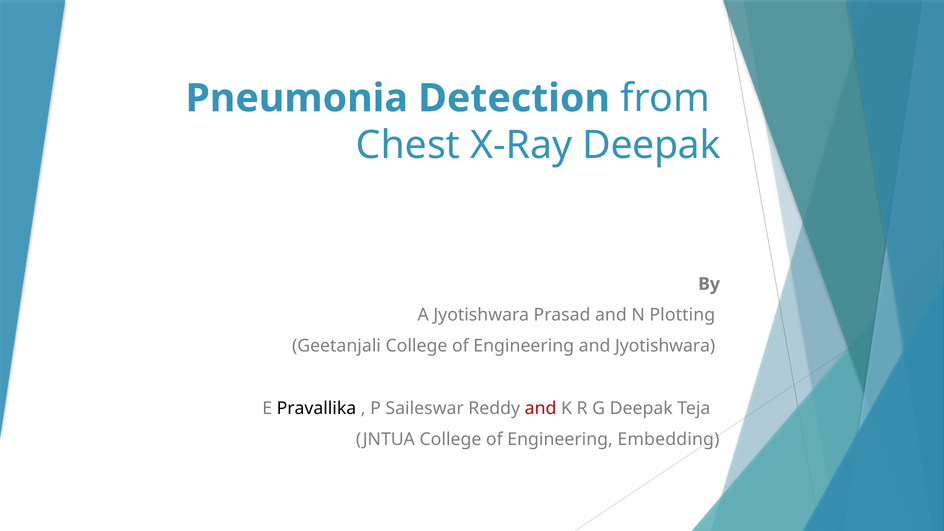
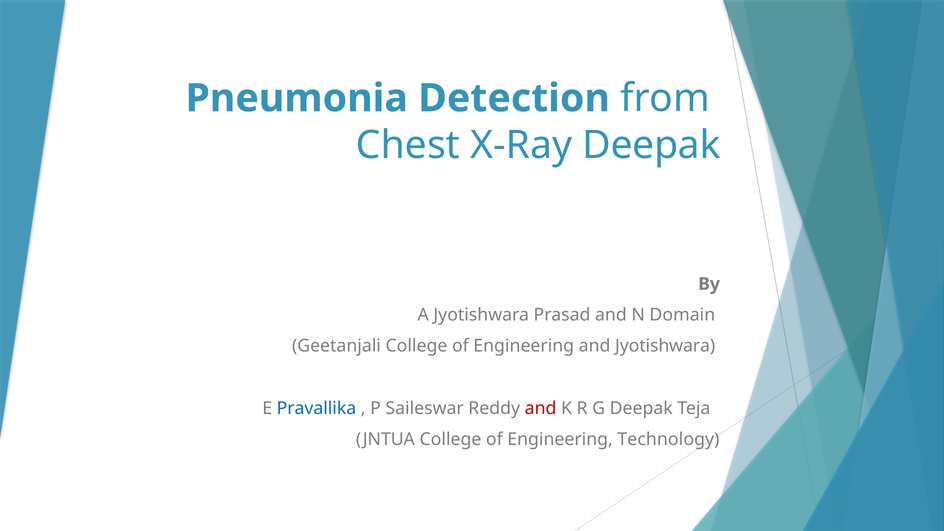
Plotting: Plotting -> Domain (682, 315)
Pravallika colour: black -> blue (316, 408)
Embedding: Embedding -> Technology (668, 439)
